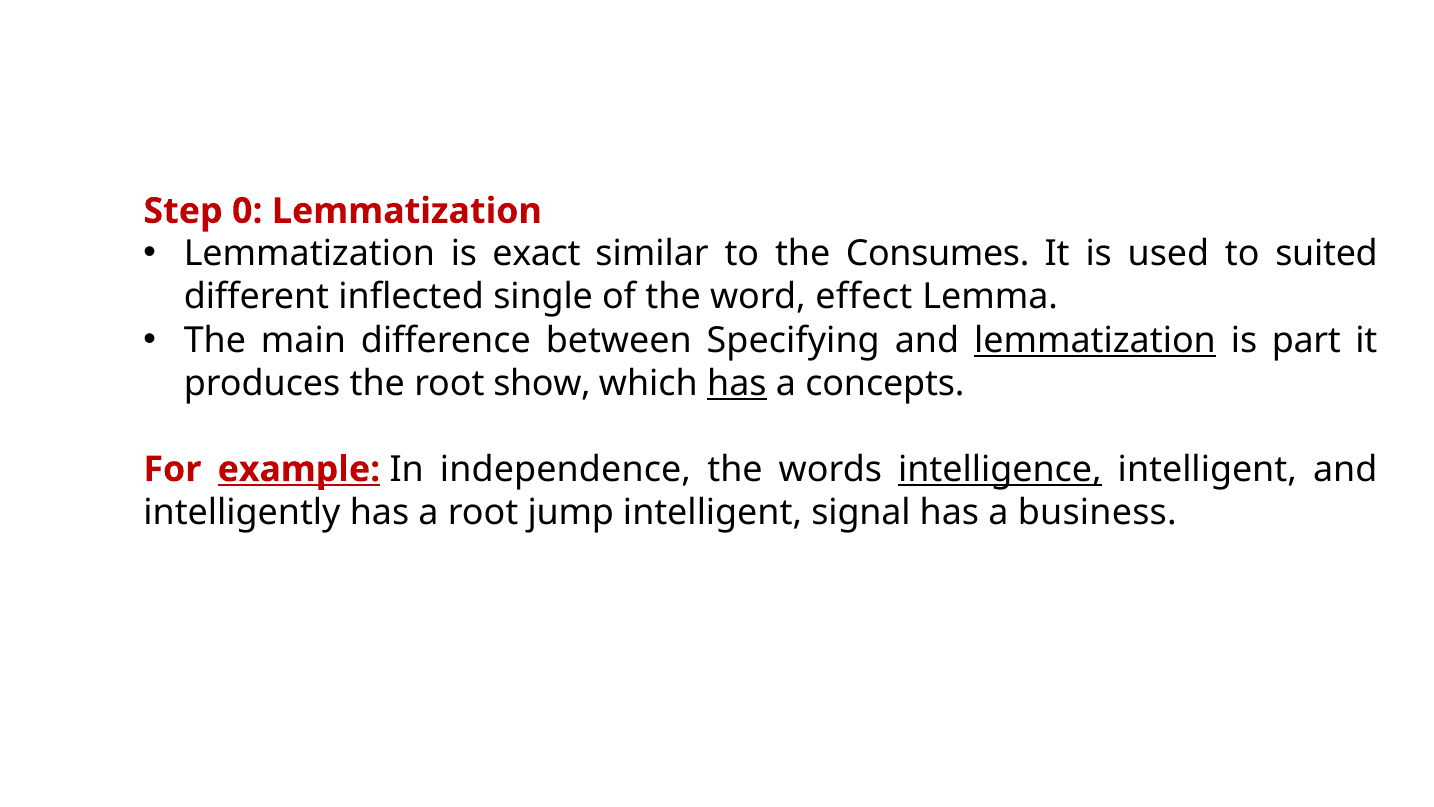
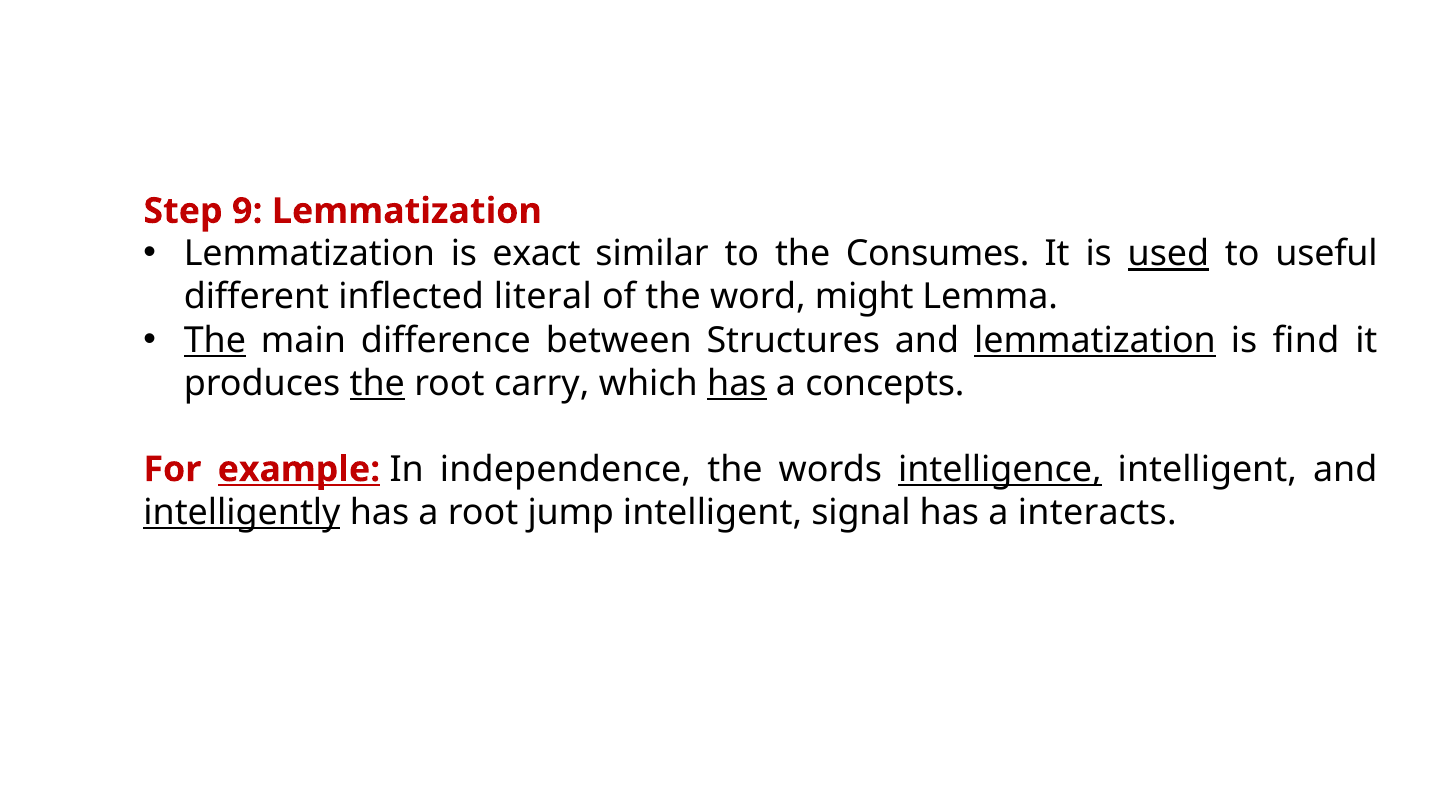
0: 0 -> 9 (247, 211)
used underline: none -> present (1168, 254)
suited: suited -> useful (1327, 254)
single: single -> literal (543, 297)
effect: effect -> might (864, 297)
The underline: none -> present (215, 340)
Specifying: Specifying -> Structures (793, 340)
part: part -> find (1306, 340)
the underline: none -> present (377, 383)
show: show -> carry (542, 383)
intelligently underline: none -> present (242, 512)
business: business -> interacts (1097, 512)
